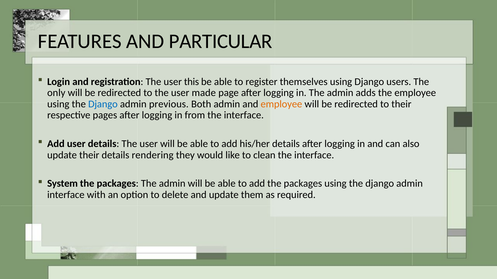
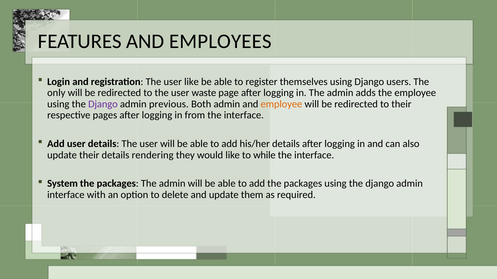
PARTICULAR: PARTICULAR -> EMPLOYEES (220, 41)
user this: this -> like (191, 82)
made: made -> waste (204, 93)
Django colour: blue -> purple (103, 104)
clean: clean -> while (264, 155)
